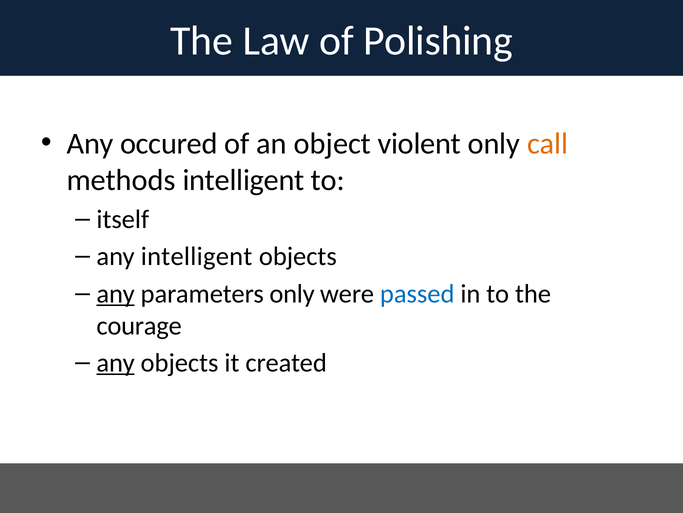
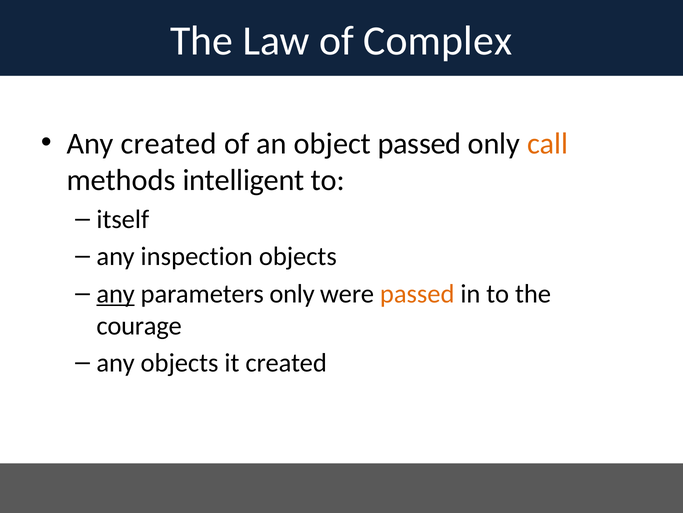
Polishing: Polishing -> Complex (438, 41)
Any occured: occured -> created (169, 143)
object violent: violent -> passed (419, 143)
any intelligent: intelligent -> inspection (197, 256)
passed colour: blue -> orange (417, 293)
any underline: present -> none (116, 362)
